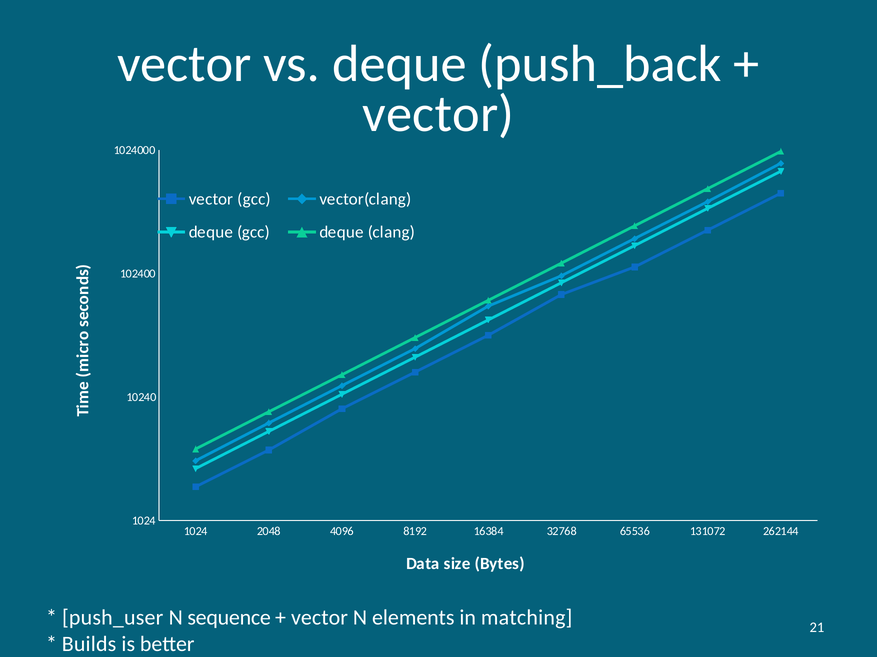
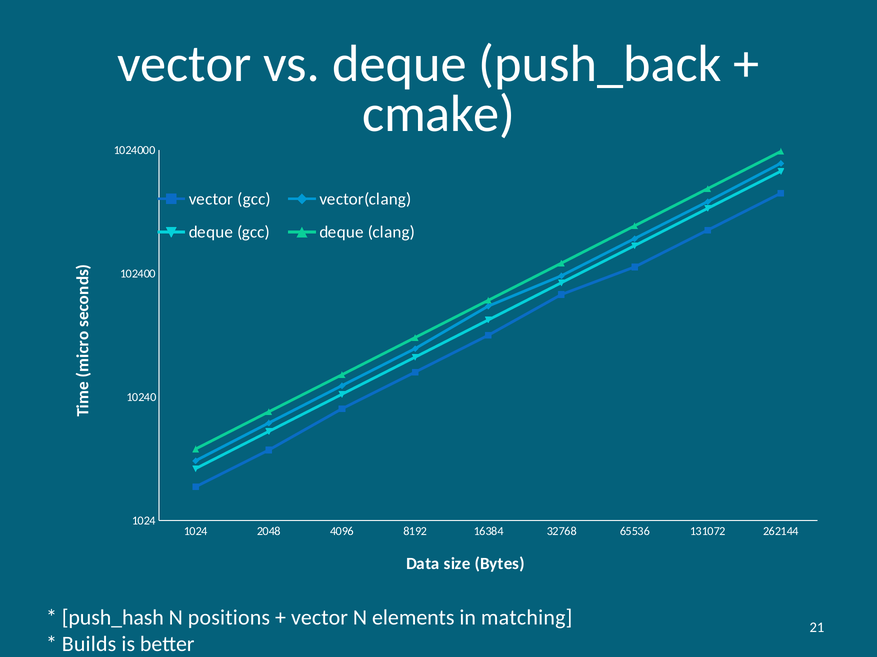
vector: vector -> cmake (439, 114)
push_user: push_user -> push_hash (113, 618)
sequence: sequence -> positions (229, 618)
